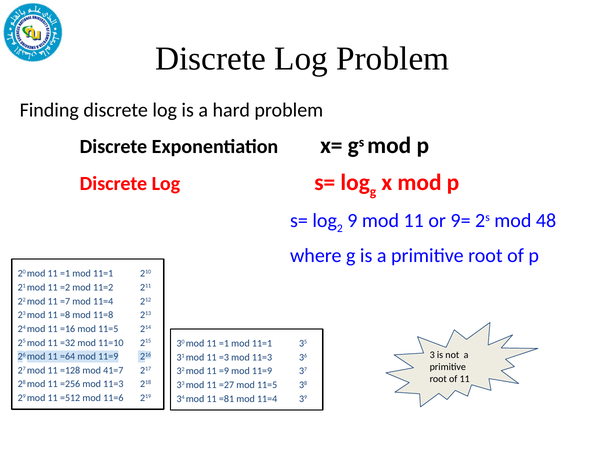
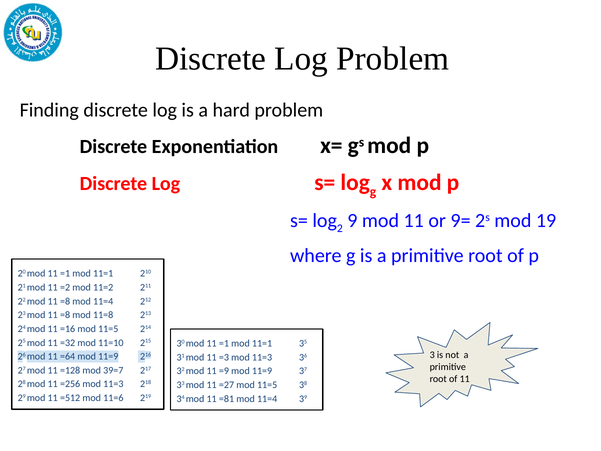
48: 48 -> 19 (546, 220)
22 mod 11 =7: =7 -> =8 (65, 301)
41=7: 41=7 -> 39=7 (113, 370)
